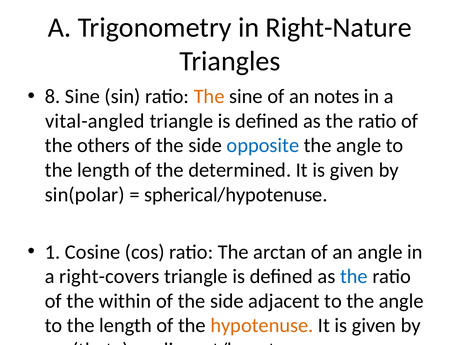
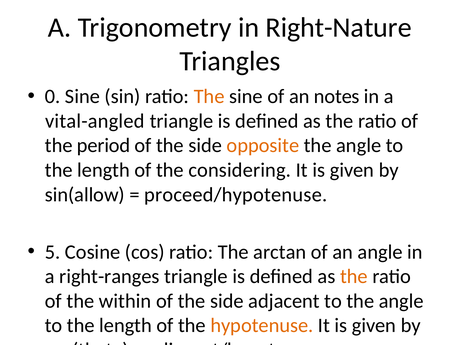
8: 8 -> 0 (53, 96)
others: others -> period (104, 146)
opposite colour: blue -> orange (263, 146)
determined: determined -> considering (240, 170)
sin(polar: sin(polar -> sin(allow (85, 195)
spherical/hypotenuse: spherical/hypotenuse -> proceed/hypotenuse (236, 195)
1: 1 -> 5 (53, 252)
right-covers: right-covers -> right-ranges (109, 276)
the colour: blue -> orange (354, 276)
